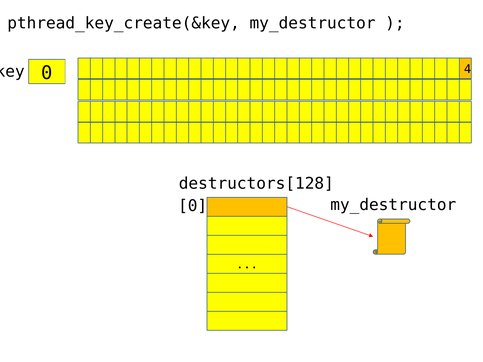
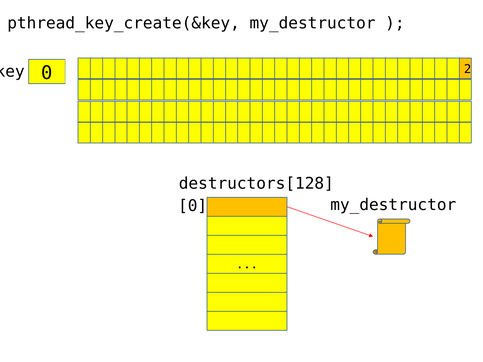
4: 4 -> 2 (468, 69)
